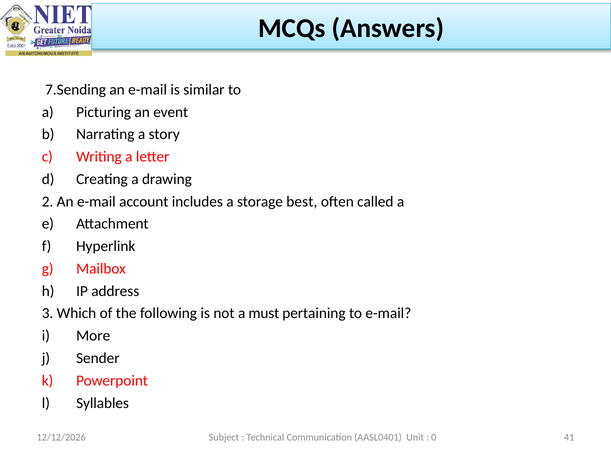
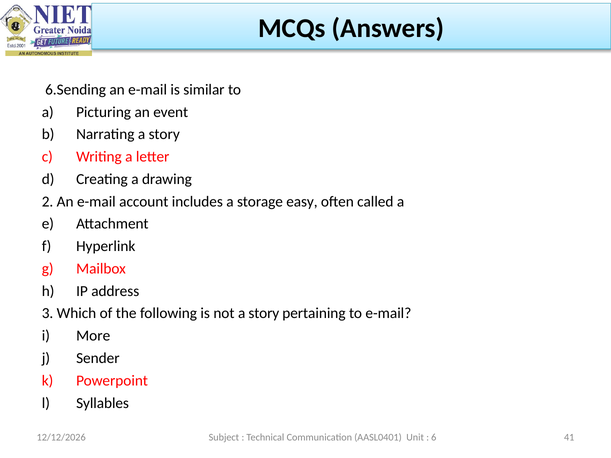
7.Sending: 7.Sending -> 6.Sending (76, 90)
best: best -> easy (302, 202)
not a must: must -> story (264, 314)
0: 0 -> 6 (434, 438)
